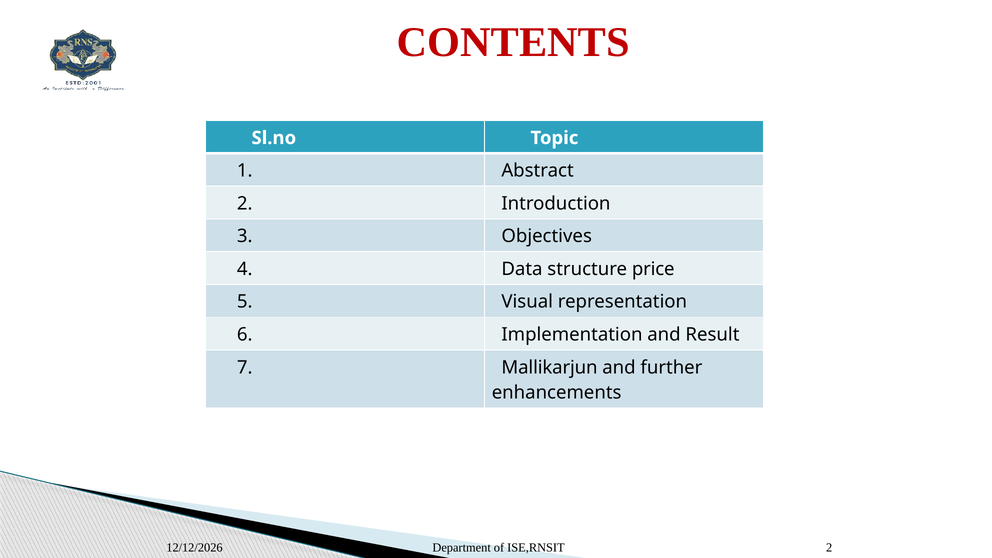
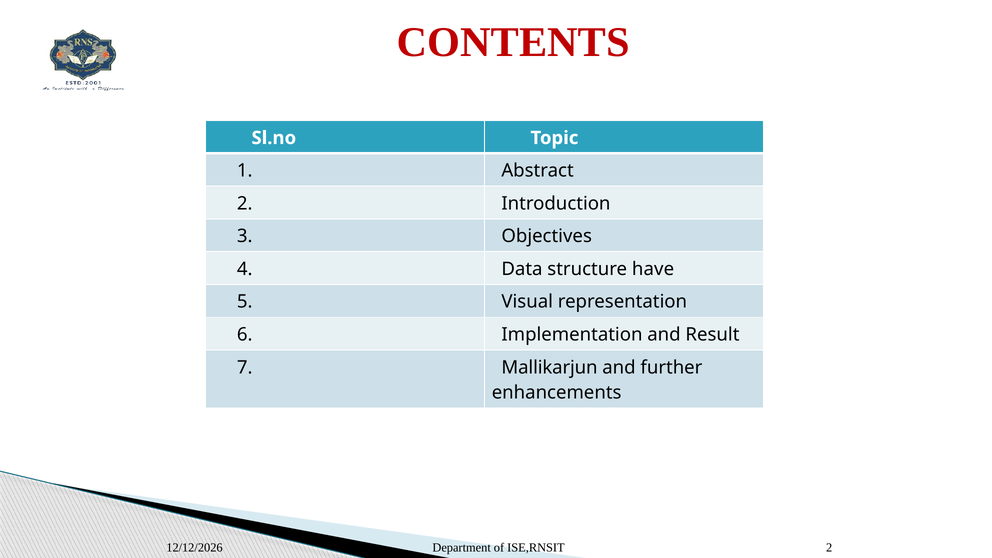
price: price -> have (653, 269)
